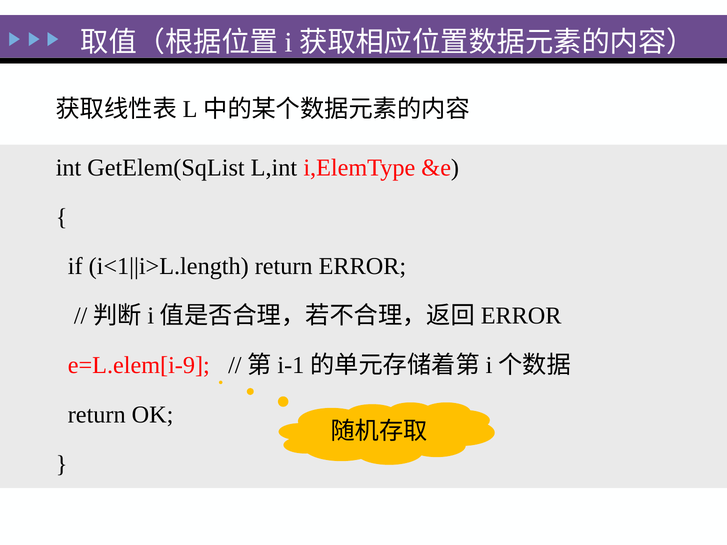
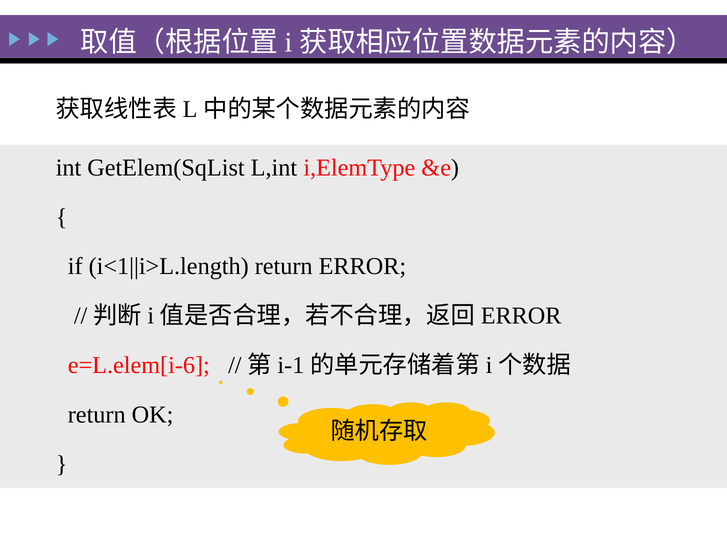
e=L.elem[i-9: e=L.elem[i-9 -> e=L.elem[i-6 (139, 365)
